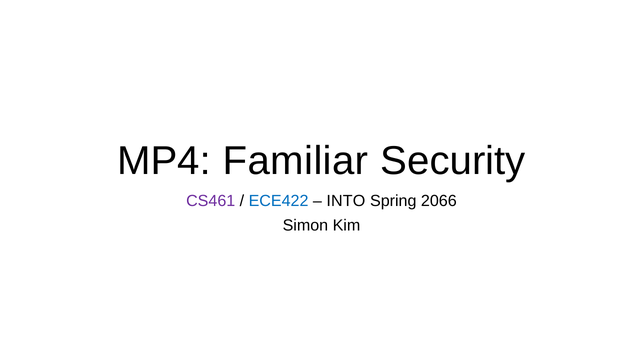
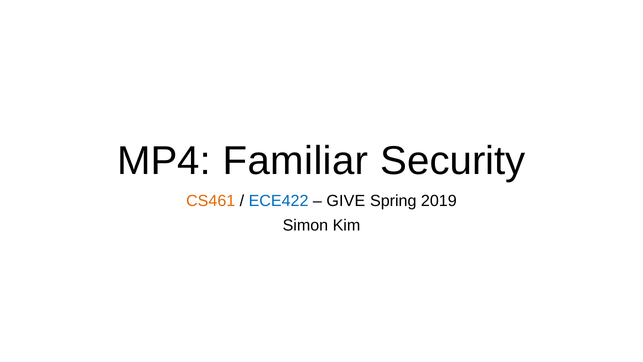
CS461 colour: purple -> orange (211, 201)
INTO: INTO -> GIVE (346, 201)
2066: 2066 -> 2019 (439, 201)
